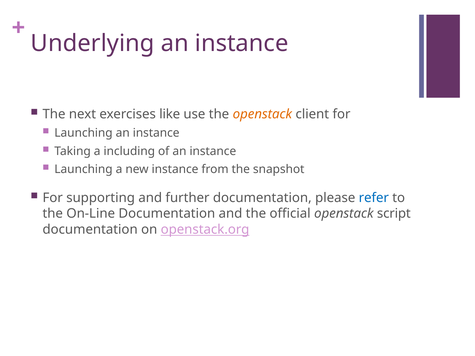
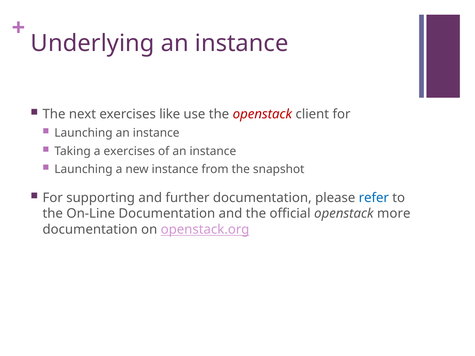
openstack colour: orange -> red (262, 114)
a including: including -> exercises (129, 151)
script: script -> more (394, 214)
